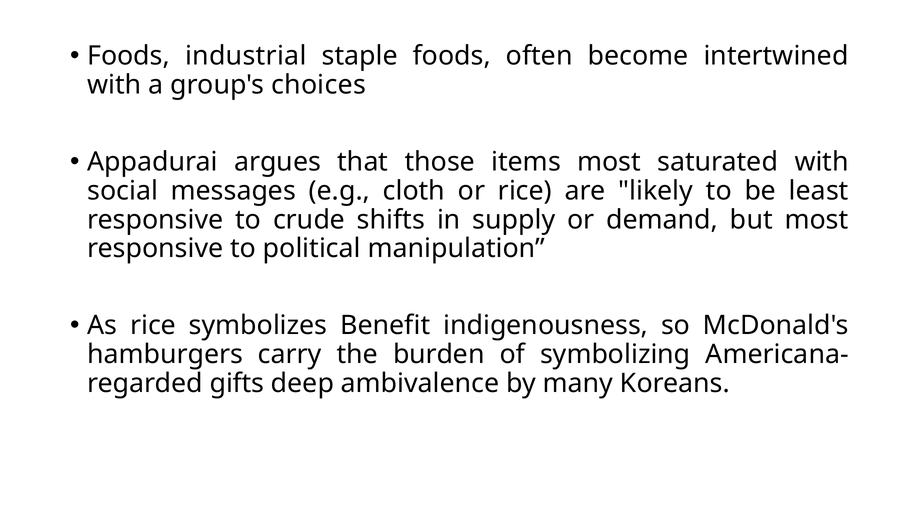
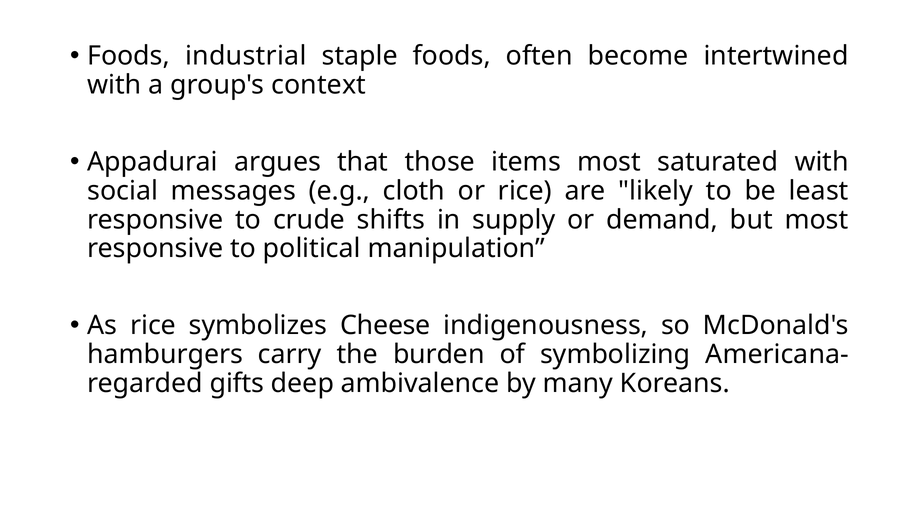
choices: choices -> context (319, 85)
Benefit: Benefit -> Cheese (385, 326)
